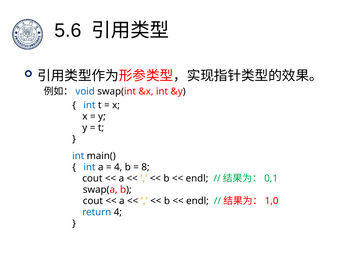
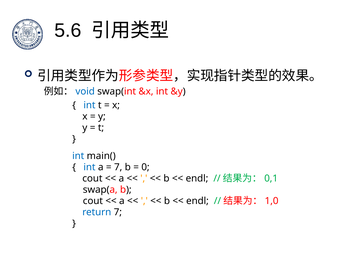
4: 4 -> 7 (118, 167)
8: 8 -> 0 (146, 167)
return 4: 4 -> 7 (118, 213)
